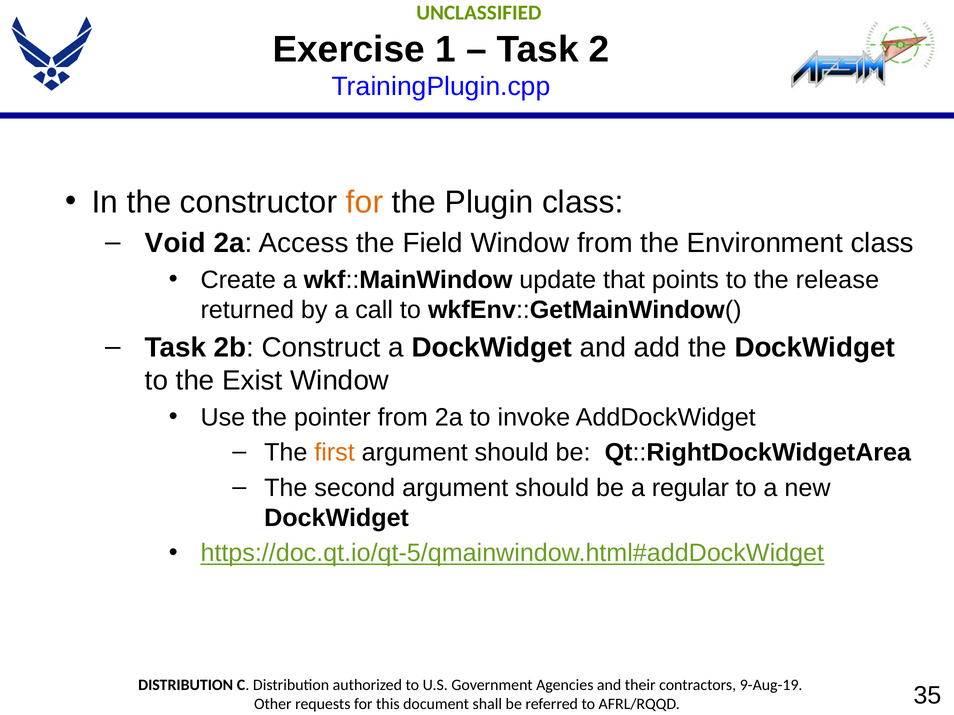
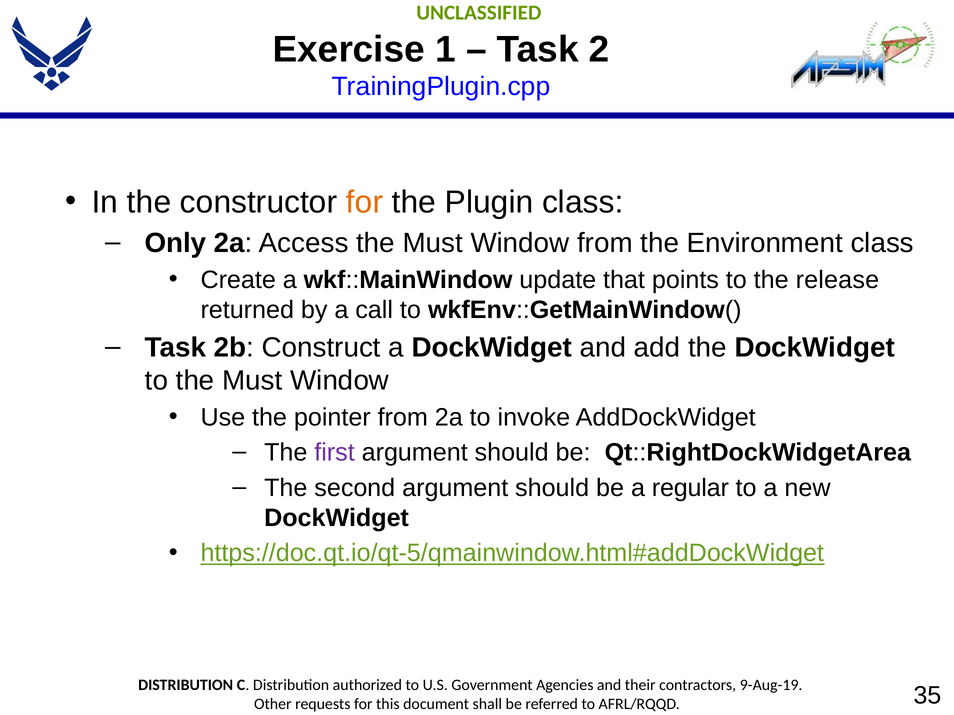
Void: Void -> Only (176, 243)
Access the Field: Field -> Must (433, 243)
to the Exist: Exist -> Must (252, 381)
first colour: orange -> purple (335, 453)
